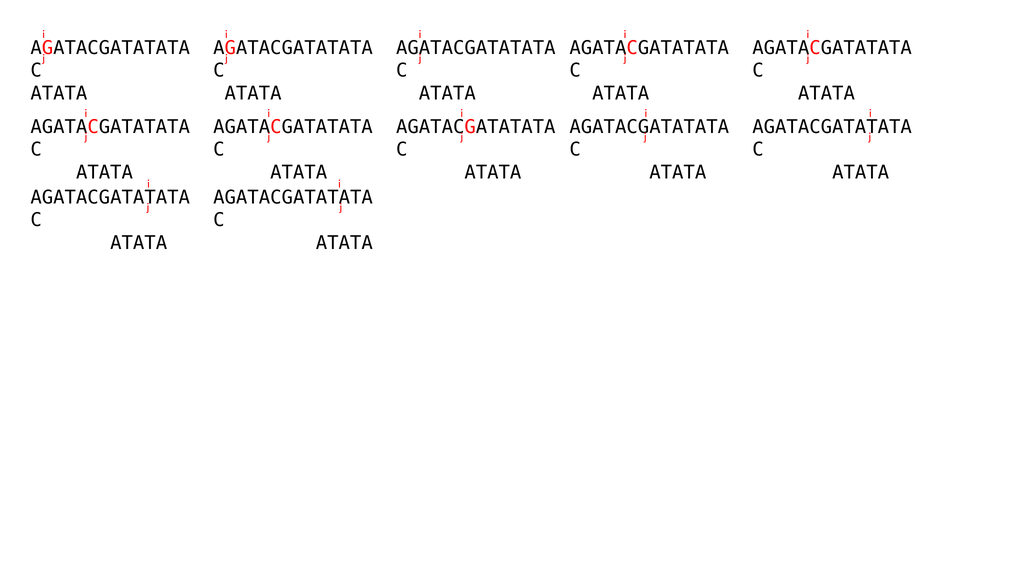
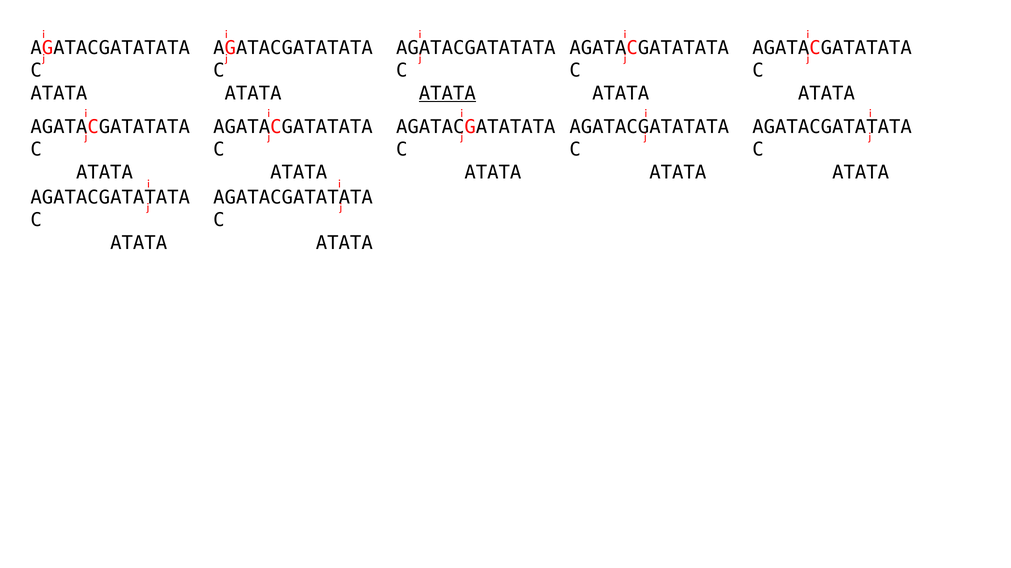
ATATA underline: none -> present (447, 94)
